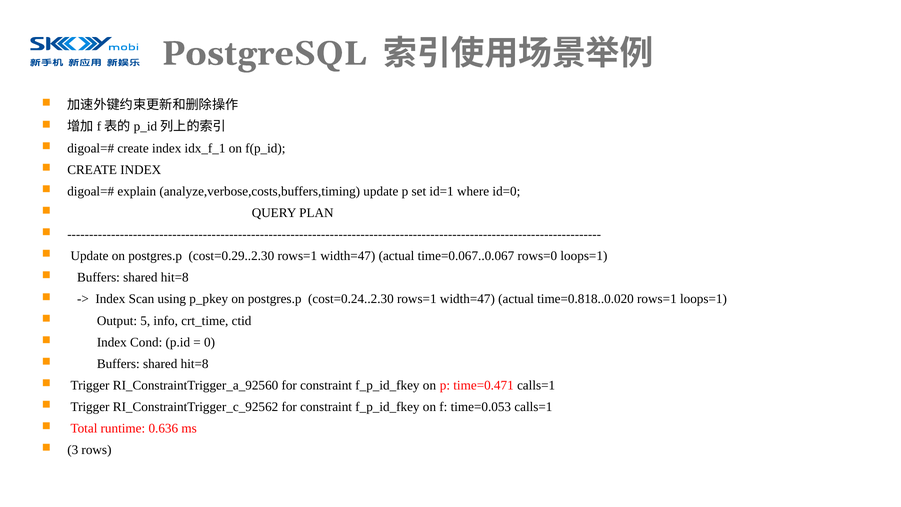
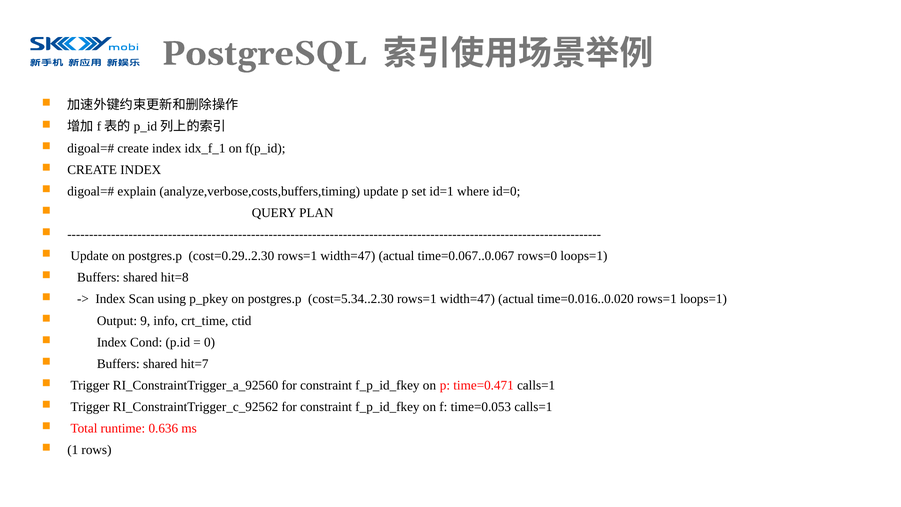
cost=0.24..2.30: cost=0.24..2.30 -> cost=5.34..2.30 (351, 299)
time=0.818..0.020: time=0.818..0.020 -> time=0.016..0.020 (586, 299)
5: 5 -> 9 (145, 321)
hit=8: hit=8 -> hit=7 (195, 364)
3: 3 -> 1 (73, 450)
